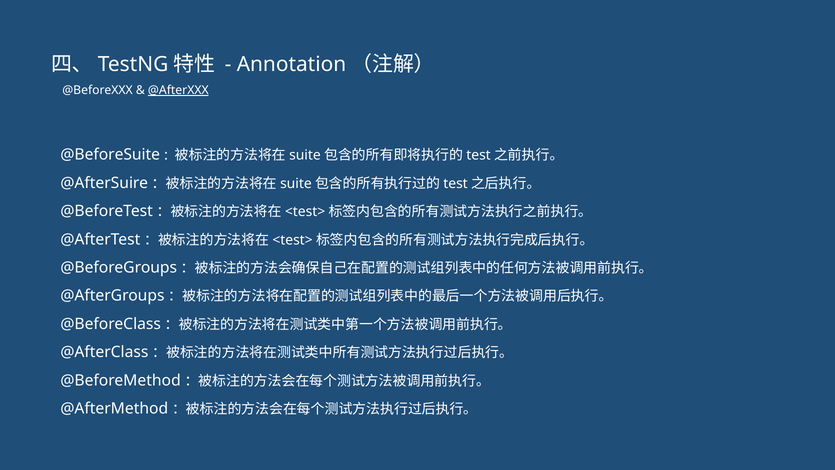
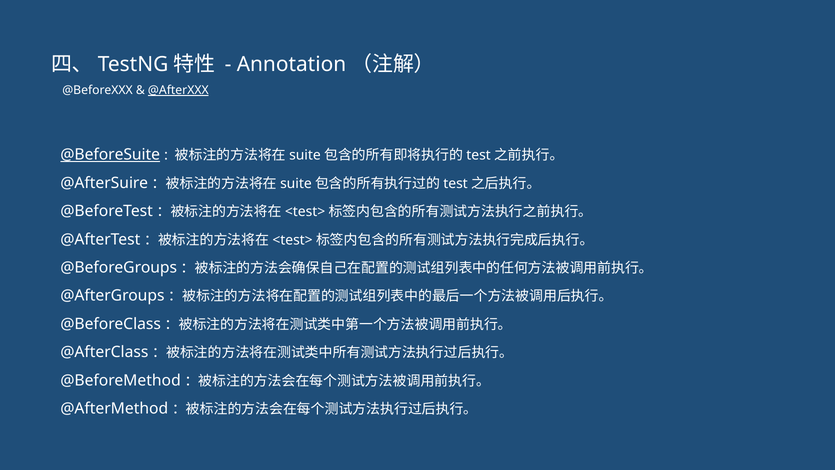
@BeforeSuite underline: none -> present (110, 155)
